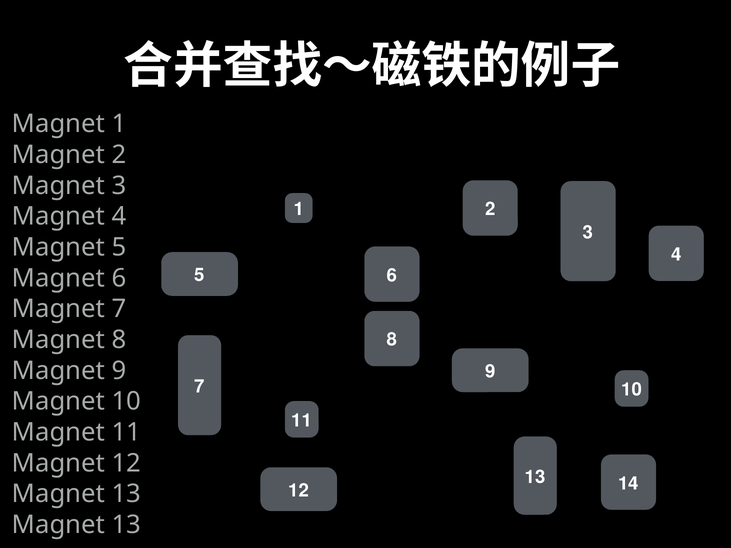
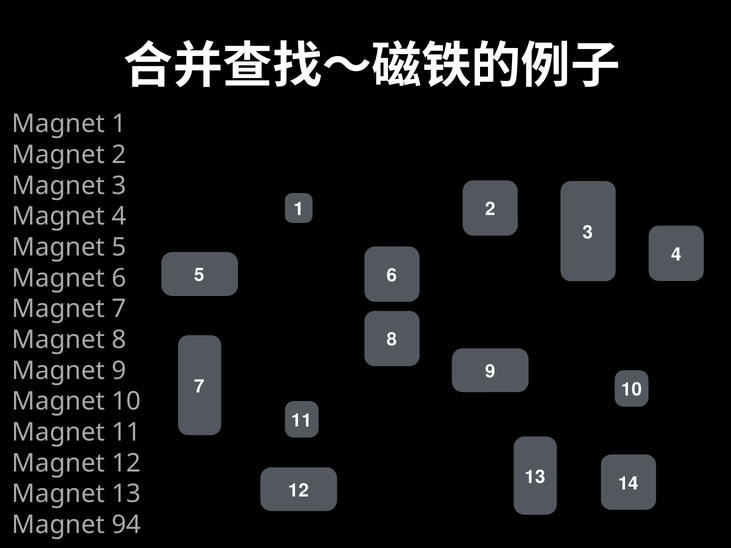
13: 13 -> 94 (126, 525)
